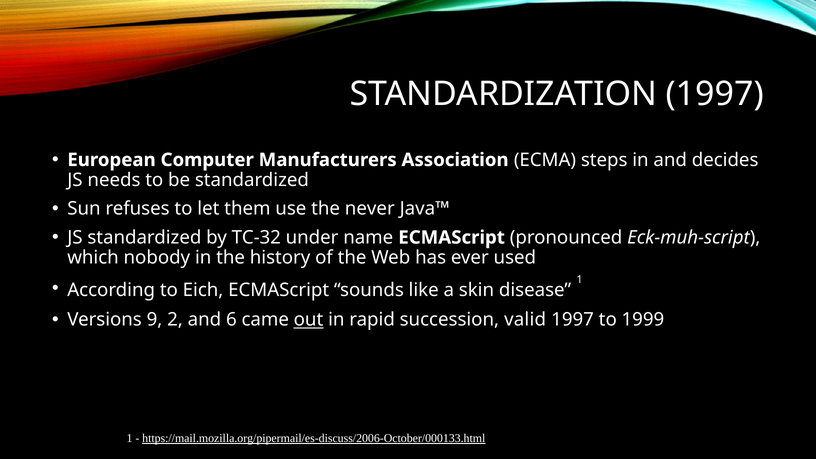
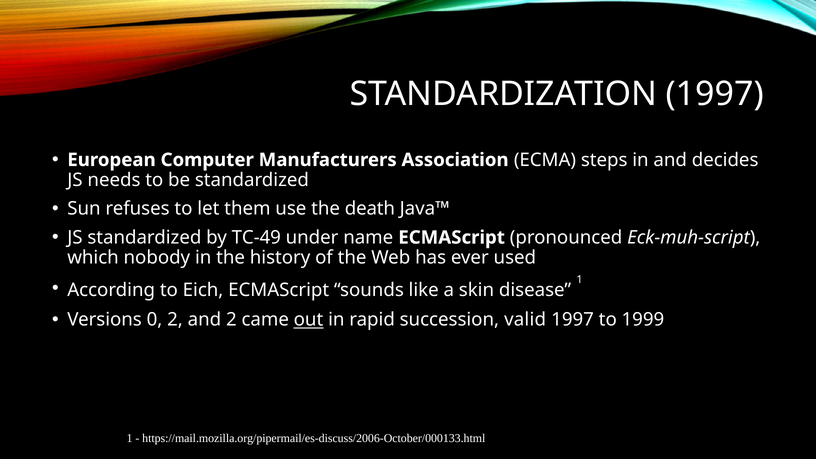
never: never -> death (370, 209)
TC-32: TC-32 -> TC-49 (256, 237)
9: 9 -> 0 (154, 320)
and 6: 6 -> 2 (231, 320)
https://mail.mozilla.org/pipermail/es-discuss/2006-October/000133.html underline: present -> none (314, 438)
